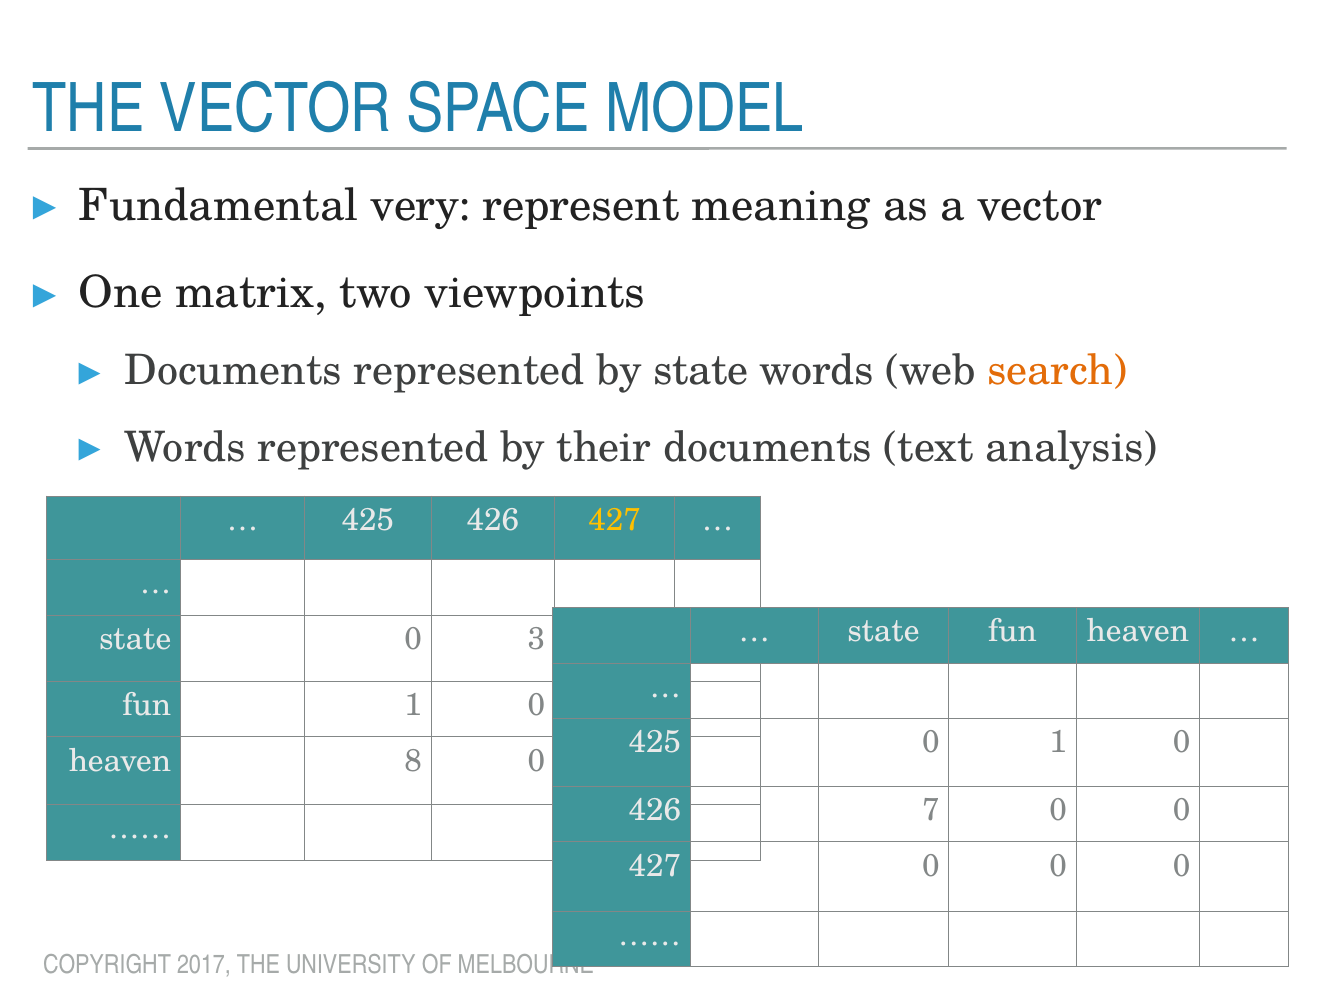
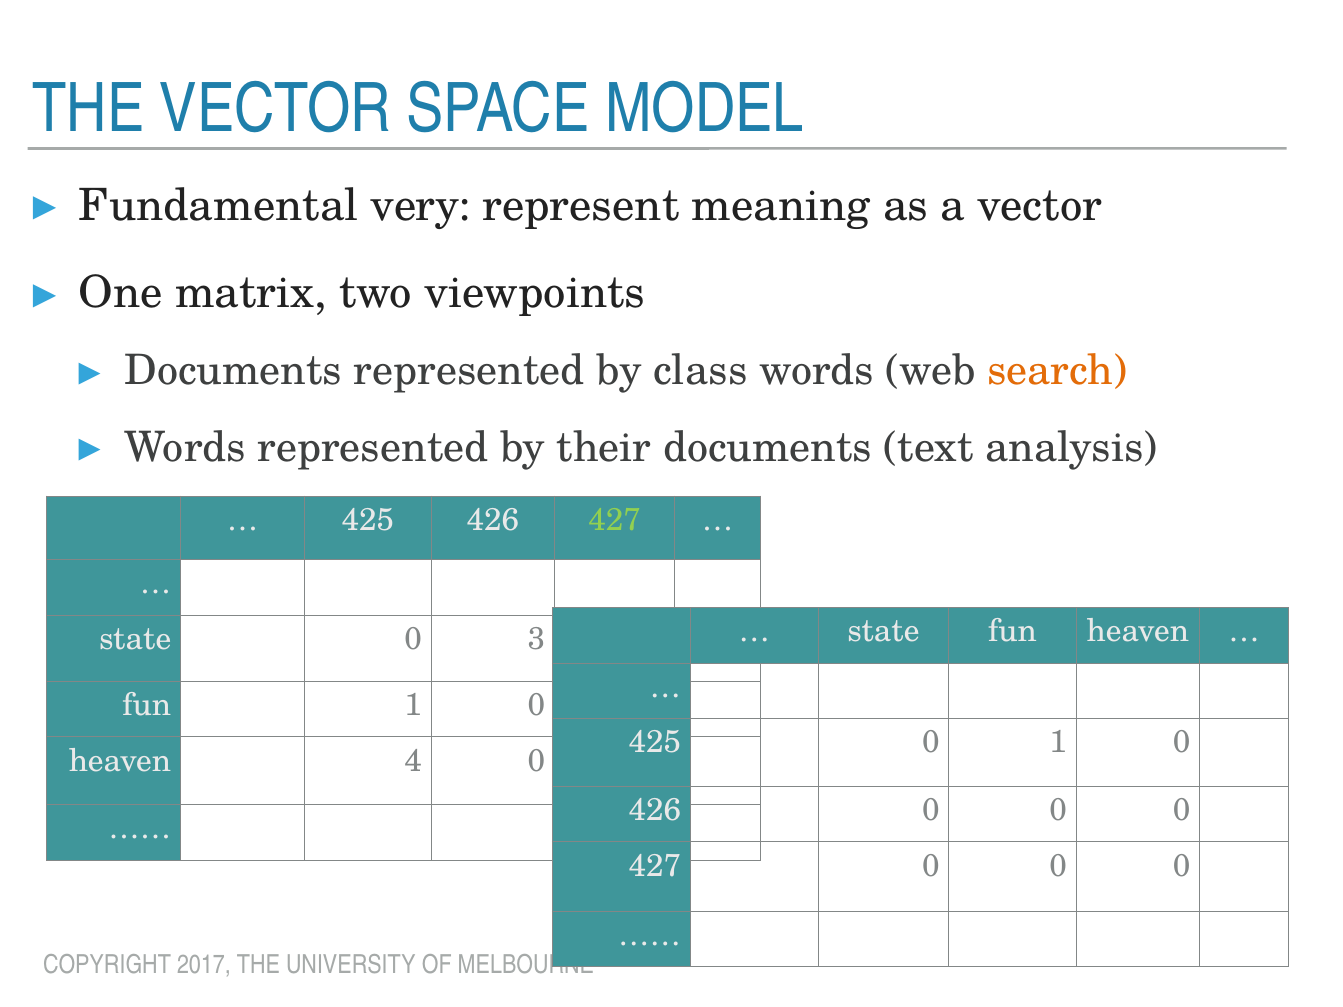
by state: state -> class (700, 371)
427 colour: yellow -> light green (615, 520)
8: 8 -> 4 (413, 761)
426 7: 7 -> 0 (931, 810)
